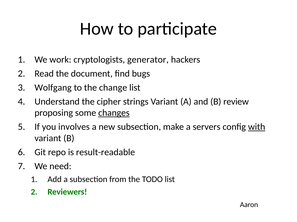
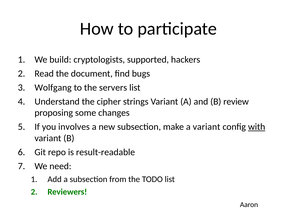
work: work -> build (60, 60)
generator: generator -> supported (148, 60)
change: change -> servers (113, 88)
changes underline: present -> none (114, 113)
a servers: servers -> variant (207, 127)
